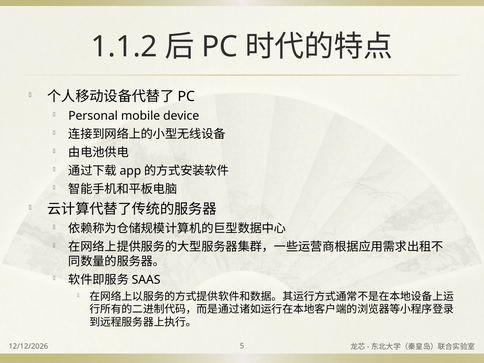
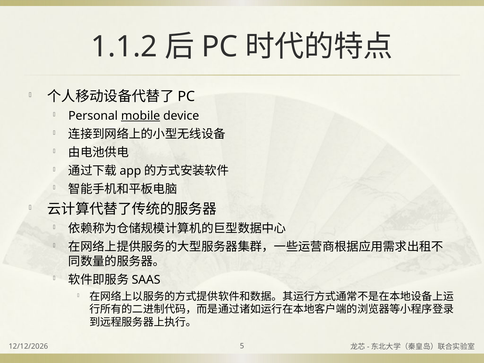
mobile underline: none -> present (141, 116)
